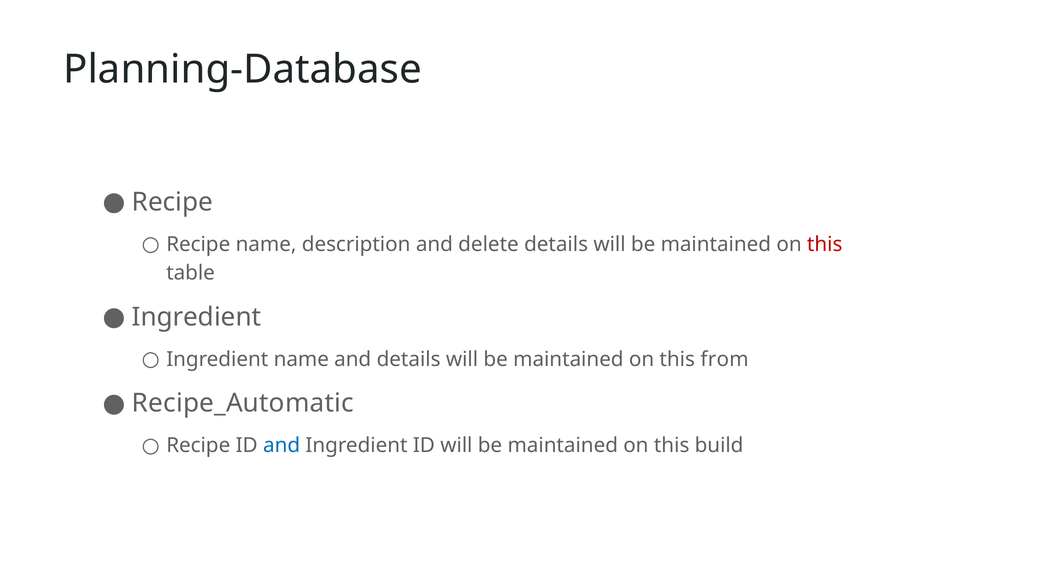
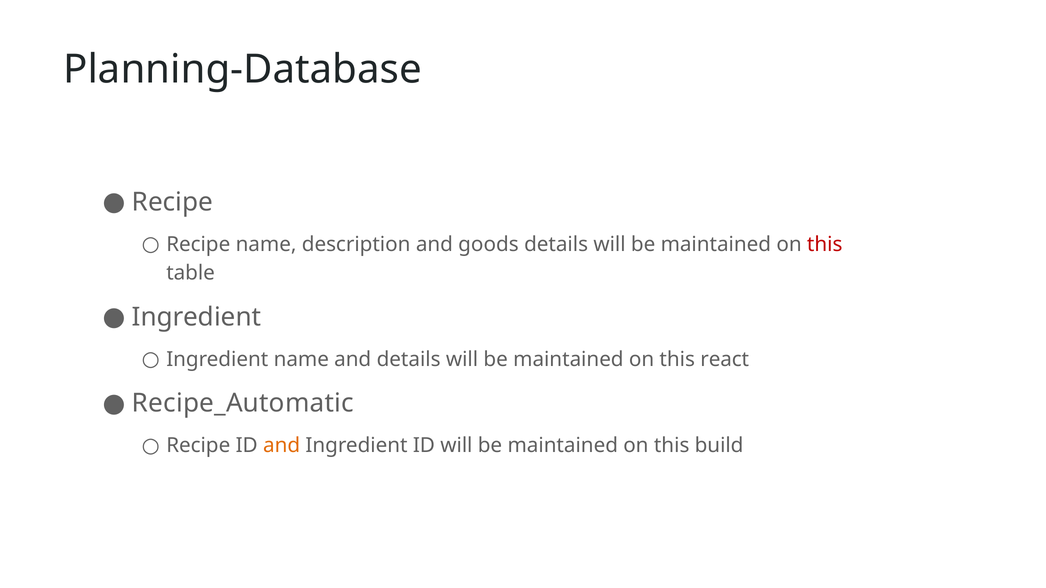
delete: delete -> goods (488, 245)
from: from -> react (725, 359)
and colour: blue -> orange (282, 446)
